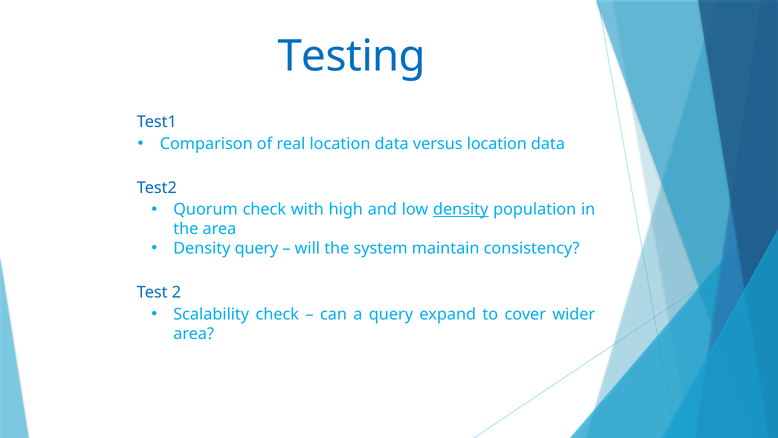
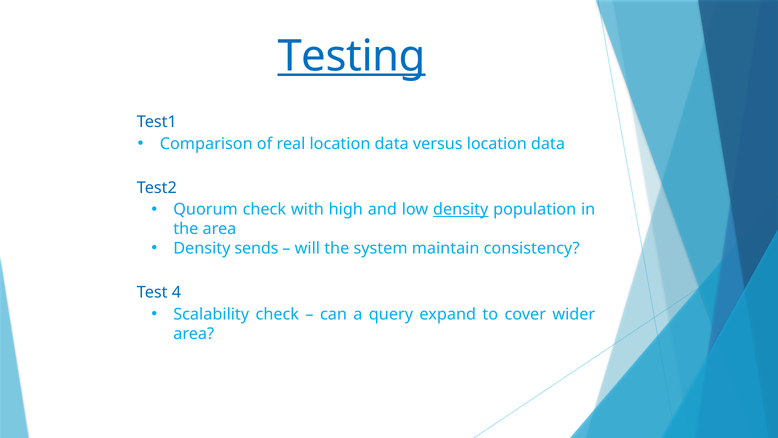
Testing underline: none -> present (352, 56)
Density query: query -> sends (256, 248)
2: 2 -> 4 (176, 292)
